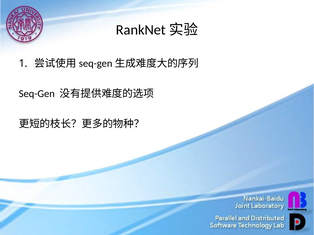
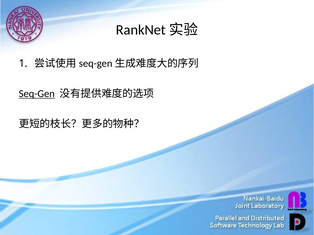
Seq-Gen underline: none -> present (37, 94)
